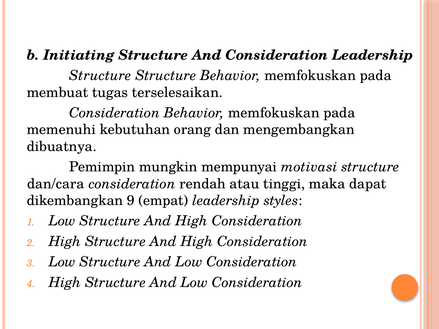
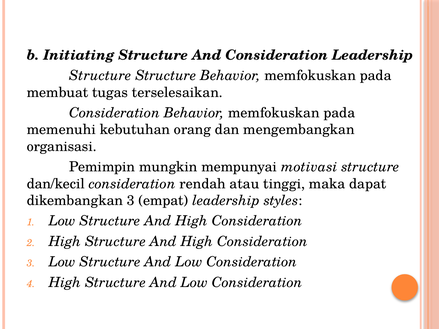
dibuatnya: dibuatnya -> organisasi (62, 147)
dan/cara: dan/cara -> dan/kecil (56, 184)
dikembangkan 9: 9 -> 3 (131, 201)
